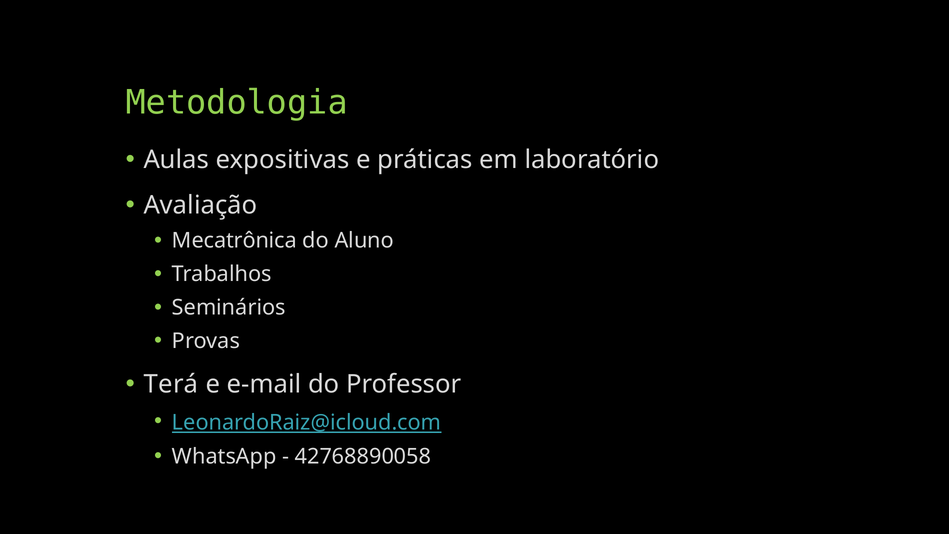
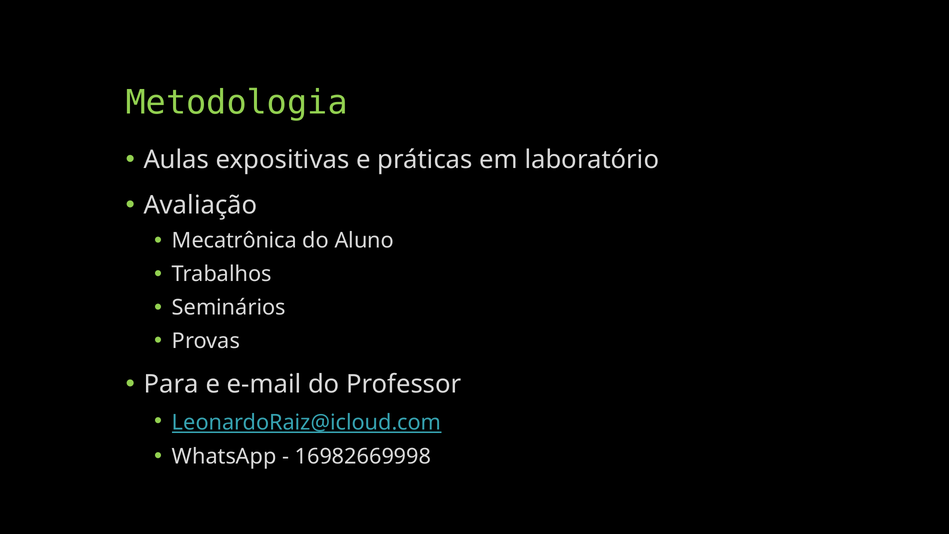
Terá: Terá -> Para (171, 384)
42768890058: 42768890058 -> 16982669998 (363, 456)
